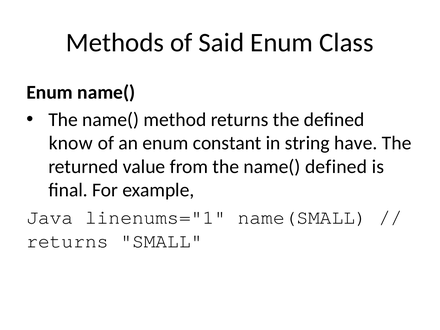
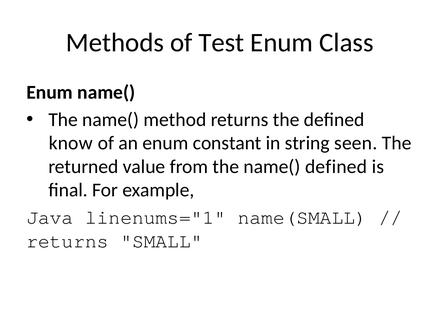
Said: Said -> Test (221, 43)
have: have -> seen (356, 143)
